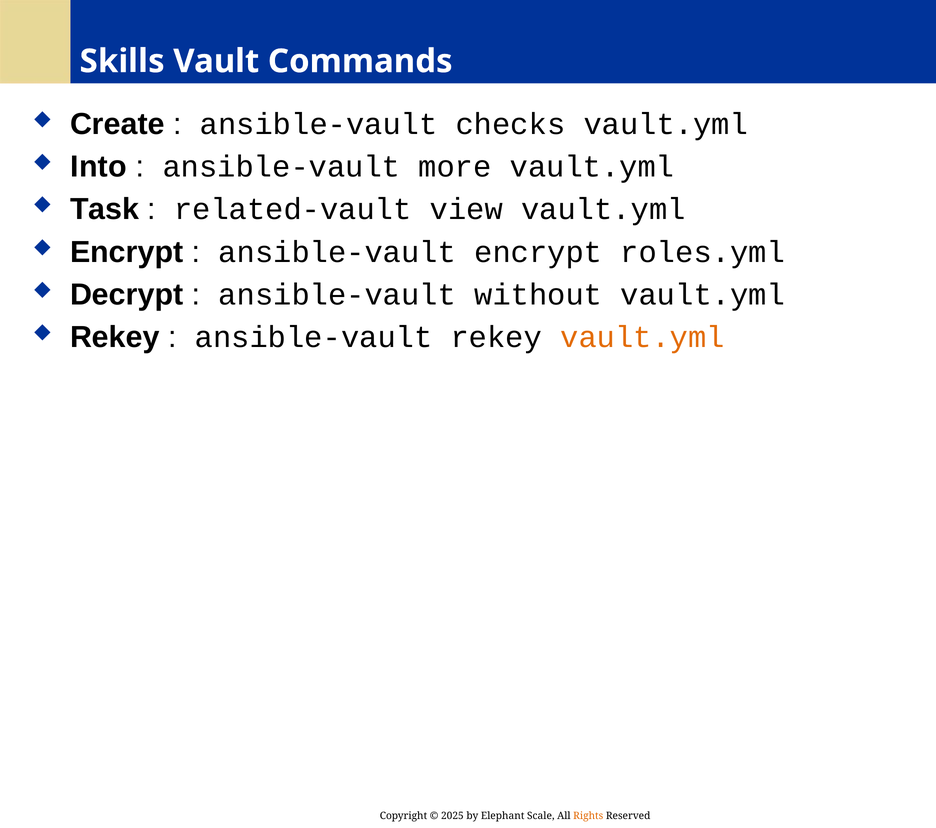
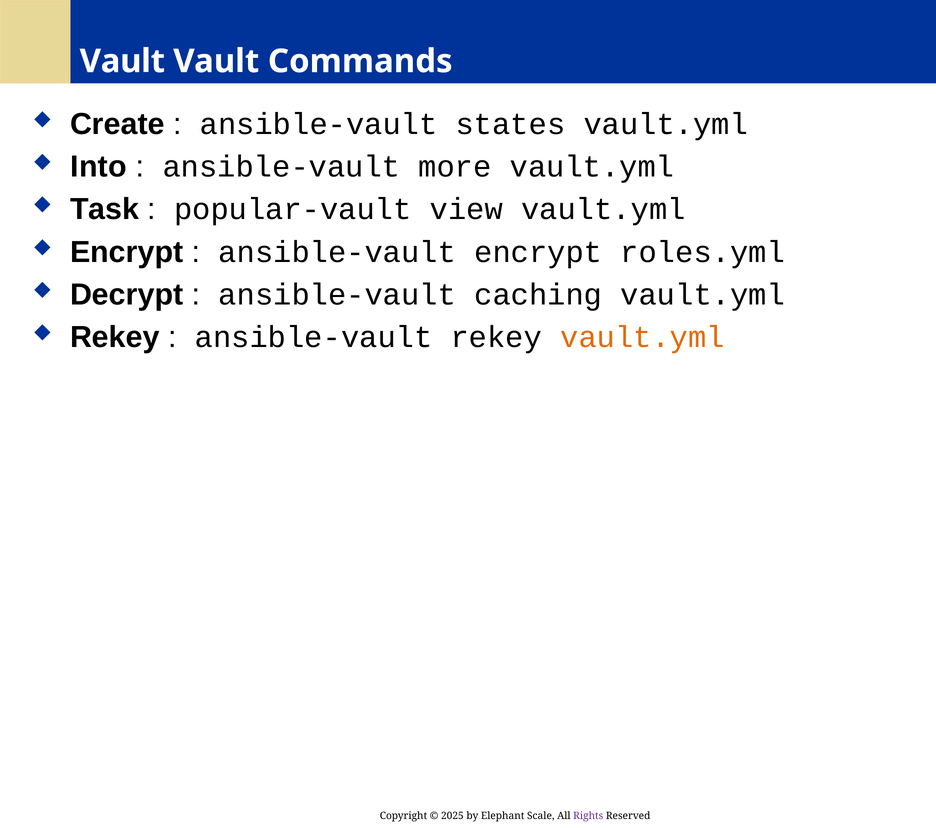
Skills: Skills -> Vault (122, 61)
checks: checks -> states (510, 124)
related-vault: related-vault -> popular-vault (293, 210)
without: without -> caching (538, 295)
Rights colour: orange -> purple (588, 817)
